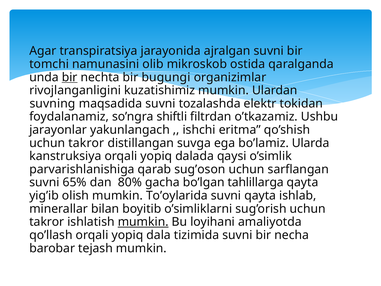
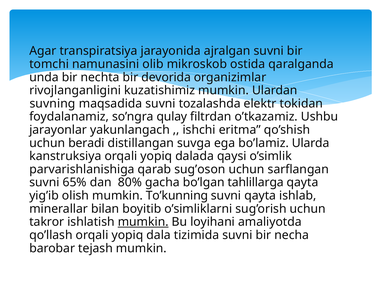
bir underline: present -> none (70, 77)
bugungi: bugungi -> devorida (166, 77)
shiftli: shiftli -> qulay (172, 117)
takror: takror -> beradi (86, 143)
To’oylarida: To’oylarida -> To’kunning (177, 195)
